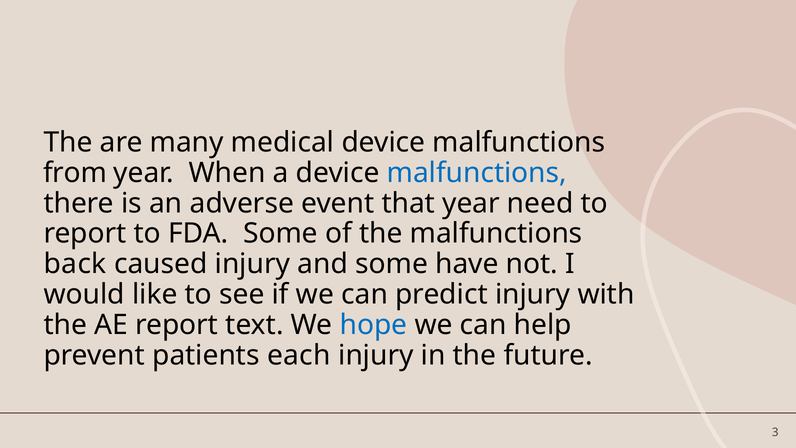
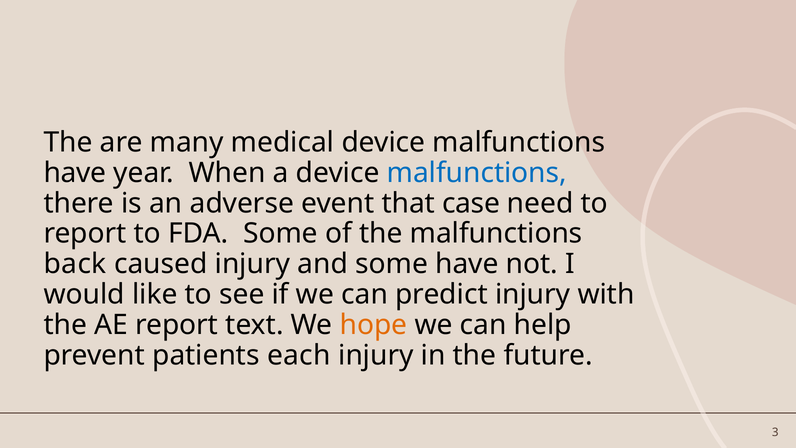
from: from -> have (75, 173)
that year: year -> case (471, 203)
hope colour: blue -> orange (373, 325)
